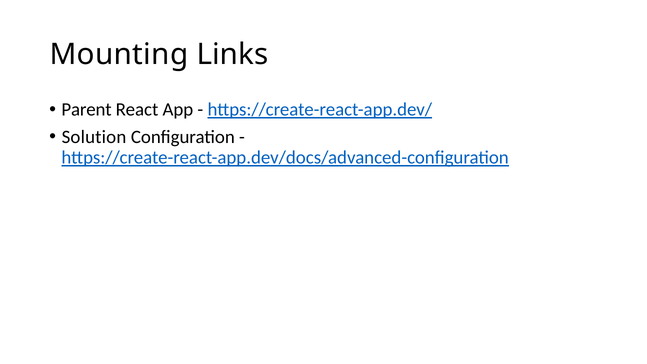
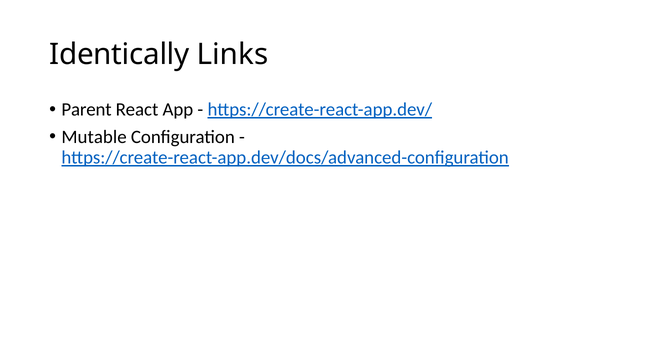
Mounting: Mounting -> Identically (119, 54)
Solution: Solution -> Mutable (94, 137)
